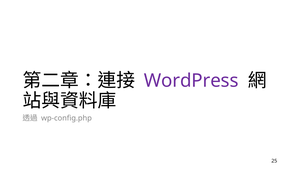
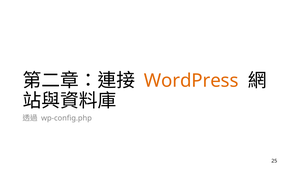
WordPress colour: purple -> orange (191, 81)
